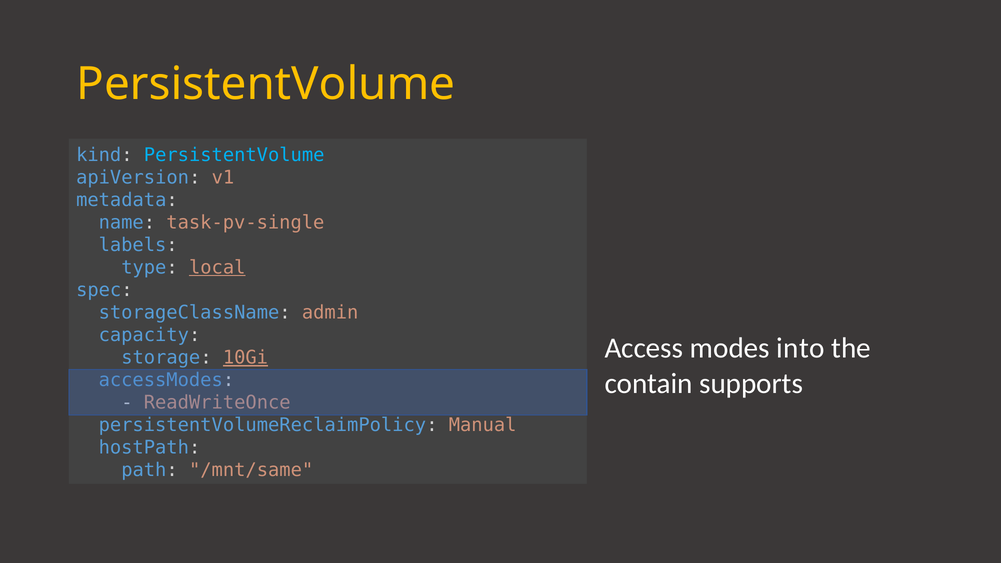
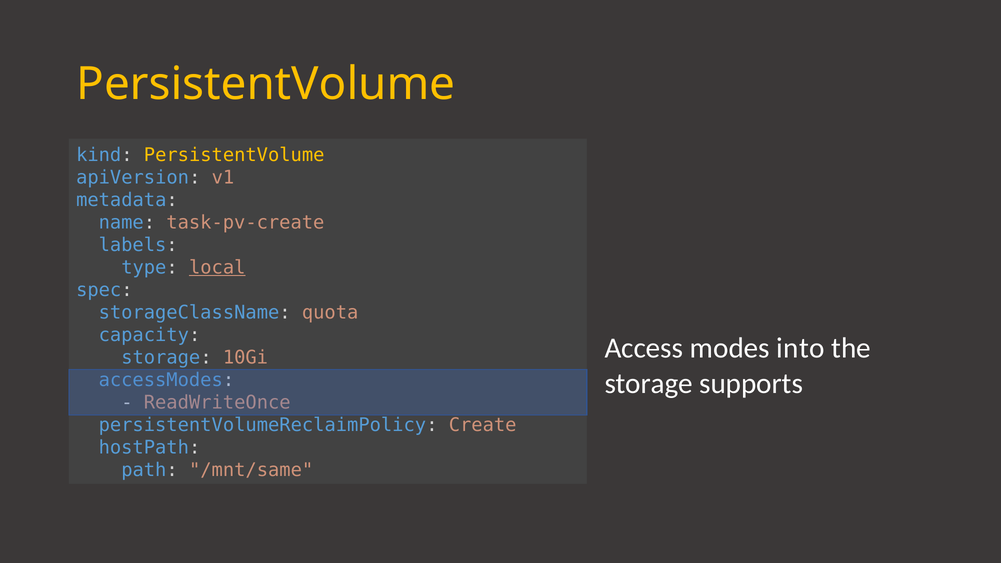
PersistentVolume colour: light blue -> yellow (234, 155)
task-pv-single: task-pv-single -> task-pv-create (245, 223)
admin: admin -> quota (330, 313)
10Gi underline: present -> none (245, 358)
contain: contain -> storage (649, 383)
Manual: Manual -> Create (483, 425)
